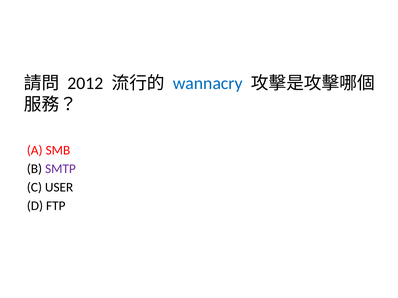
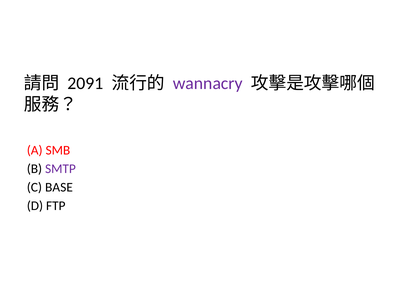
2012: 2012 -> 2091 (85, 84)
wannacry colour: blue -> purple (208, 84)
USER: USER -> BASE (59, 188)
